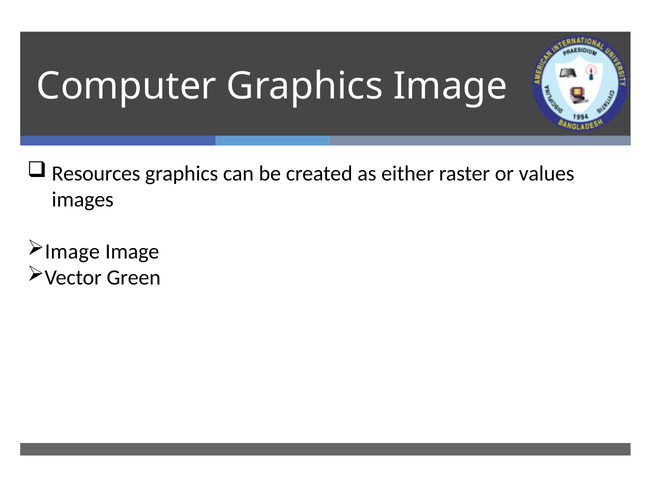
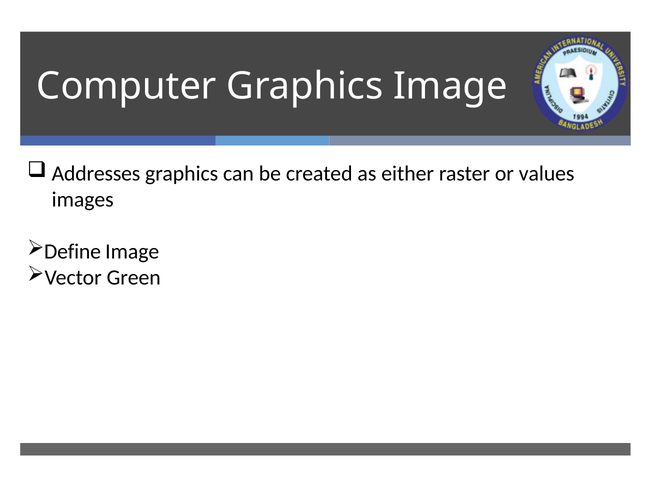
Resources: Resources -> Addresses (96, 174)
Image: Image -> Define (73, 252)
